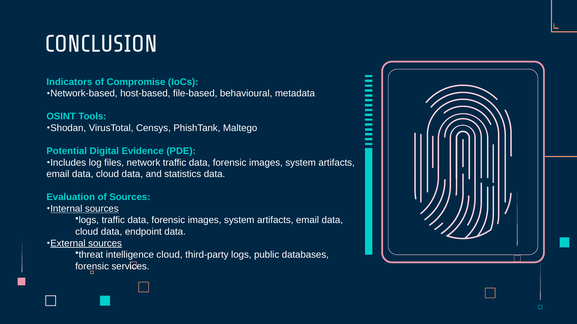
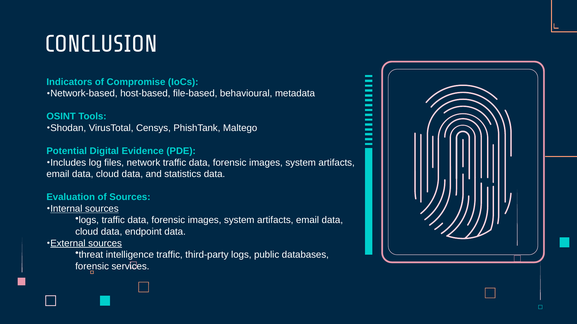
intelligence cloud: cloud -> traffic (170, 255)
